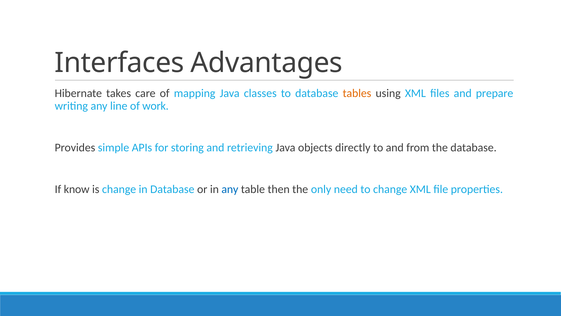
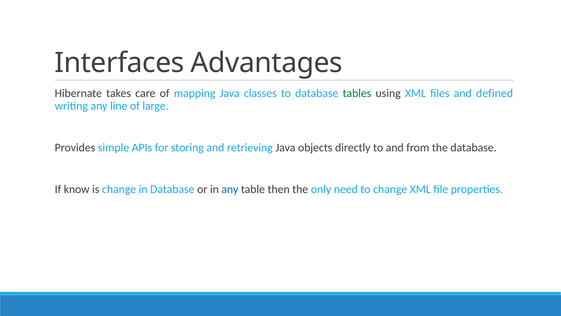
tables colour: orange -> green (357, 93)
prepare: prepare -> defined (495, 93)
work: work -> large (155, 106)
